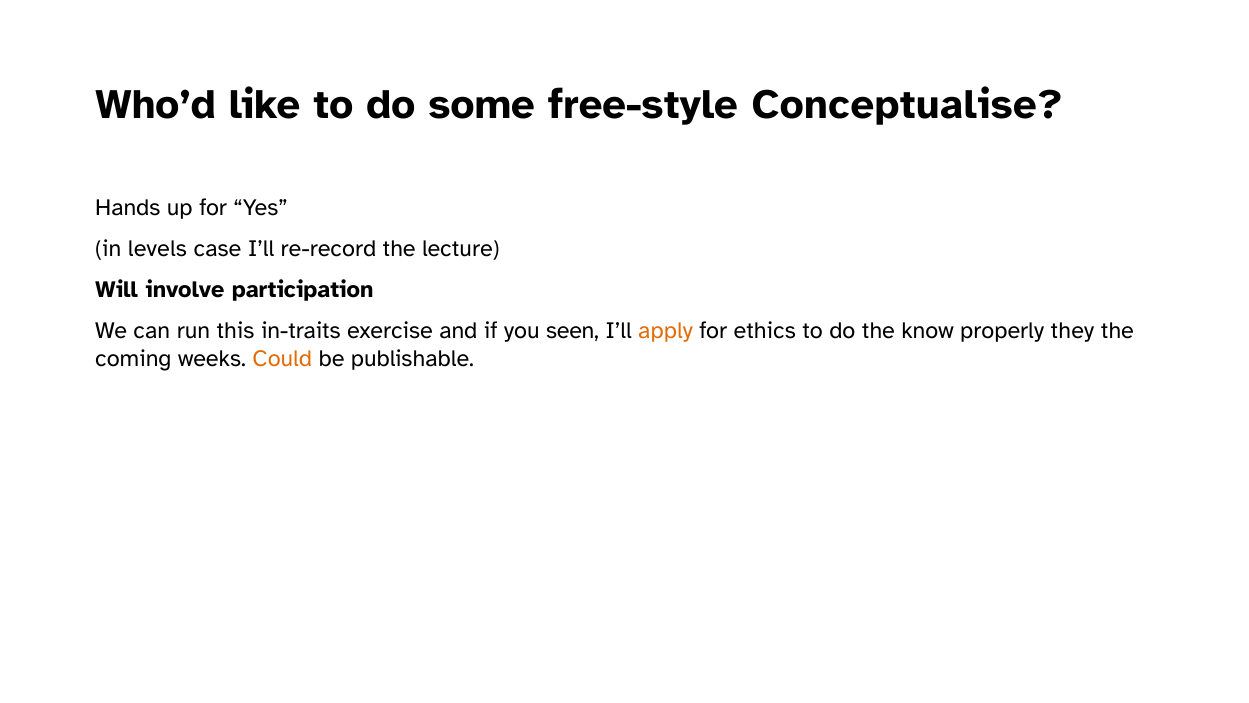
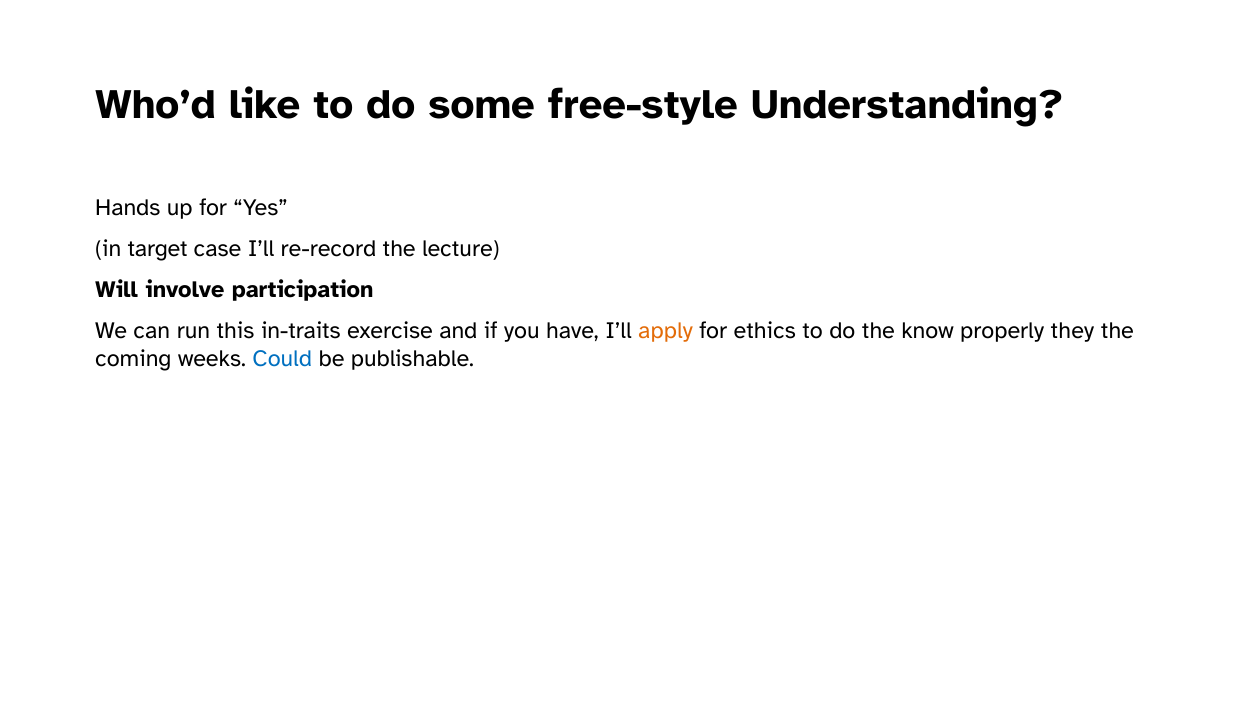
Conceptualise: Conceptualise -> Understanding (907, 105)
levels: levels -> target (158, 249)
seen: seen -> have (572, 331)
Could colour: orange -> blue (282, 359)
